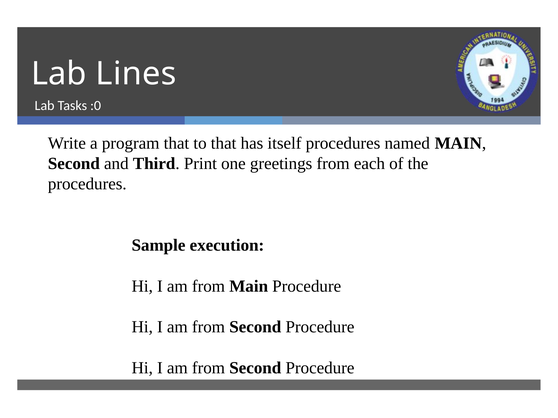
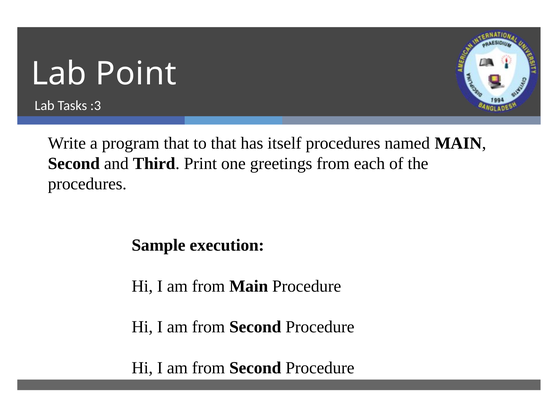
Lines: Lines -> Point (136, 74)
:0: :0 -> :3 (96, 106)
